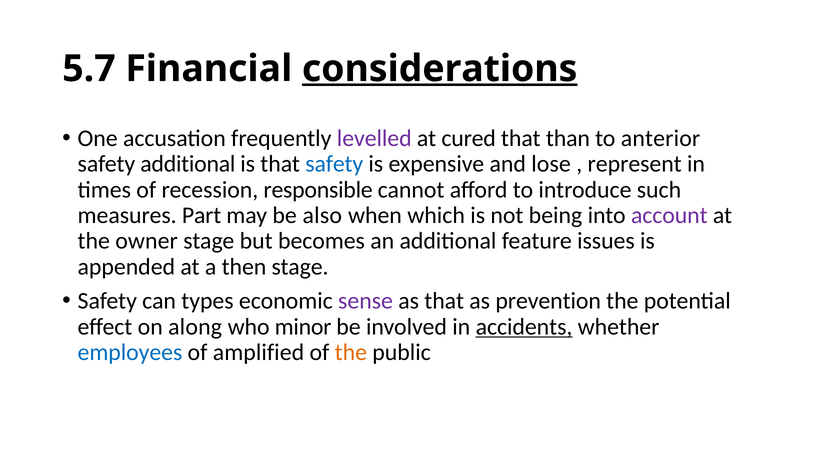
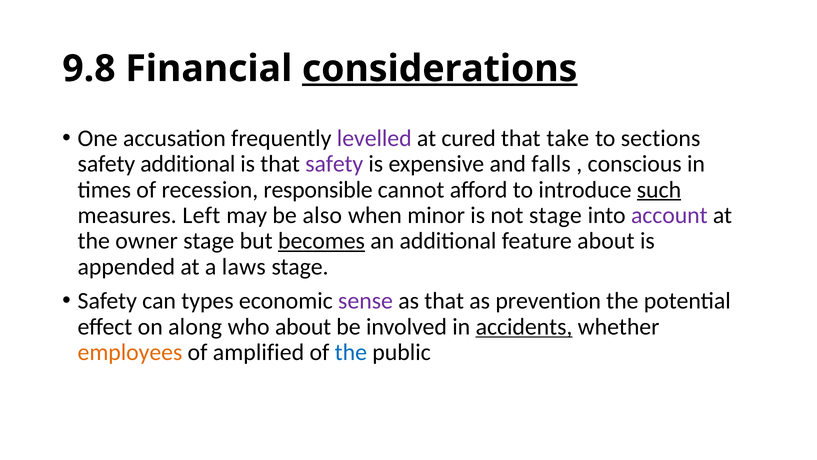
5.7: 5.7 -> 9.8 (89, 69)
than: than -> take (568, 138)
anterior: anterior -> sections (661, 138)
safety colour: blue -> purple (334, 164)
lose: lose -> falls (551, 164)
represent: represent -> conscious (635, 164)
such underline: none -> present (659, 189)
Part: Part -> Left (201, 215)
which: which -> minor (436, 215)
not being: being -> stage (555, 215)
becomes underline: none -> present (321, 241)
feature issues: issues -> about (606, 241)
then: then -> laws (244, 267)
who minor: minor -> about (303, 326)
employees colour: blue -> orange (130, 352)
the colour: orange -> blue (351, 352)
